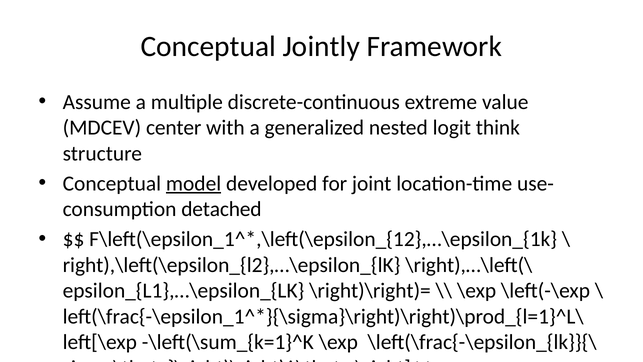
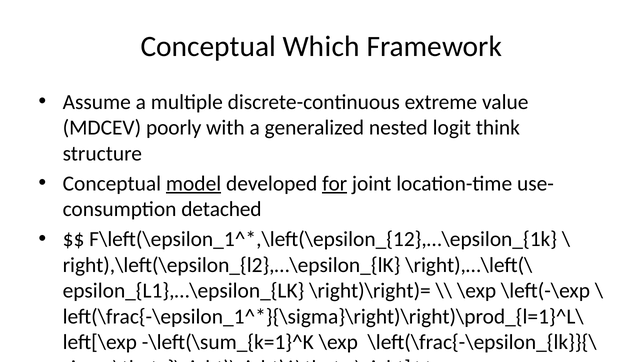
Jointly: Jointly -> Which (321, 47)
center: center -> poorly (174, 128)
for underline: none -> present (335, 183)
